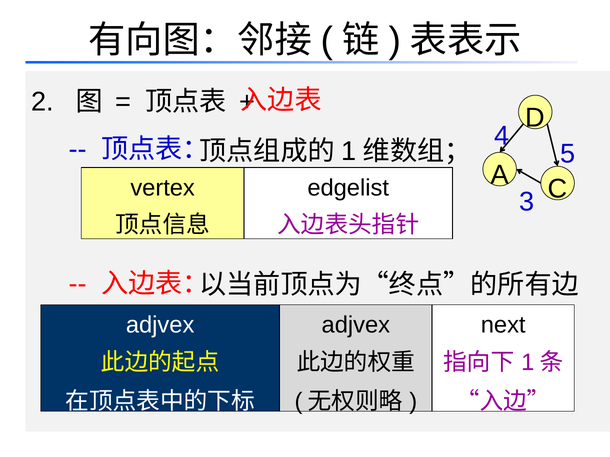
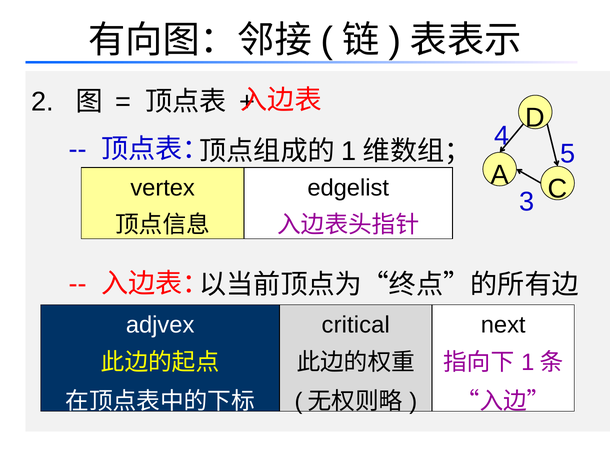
adjvex: adjvex -> critical (356, 325)
